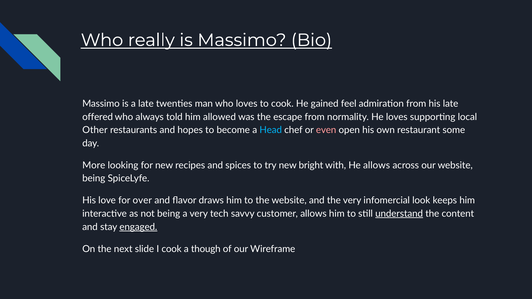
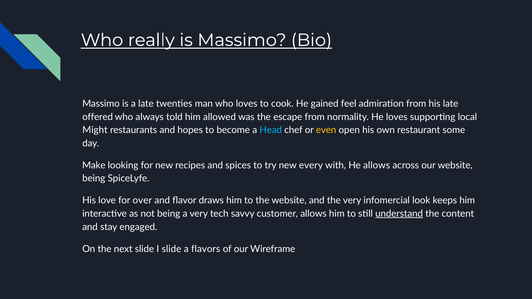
Other: Other -> Might (95, 130)
even colour: pink -> yellow (326, 130)
More: More -> Make (94, 165)
bright: bright -> every (311, 165)
engaged underline: present -> none (138, 227)
I cook: cook -> slide (171, 249)
though: though -> flavors (206, 249)
